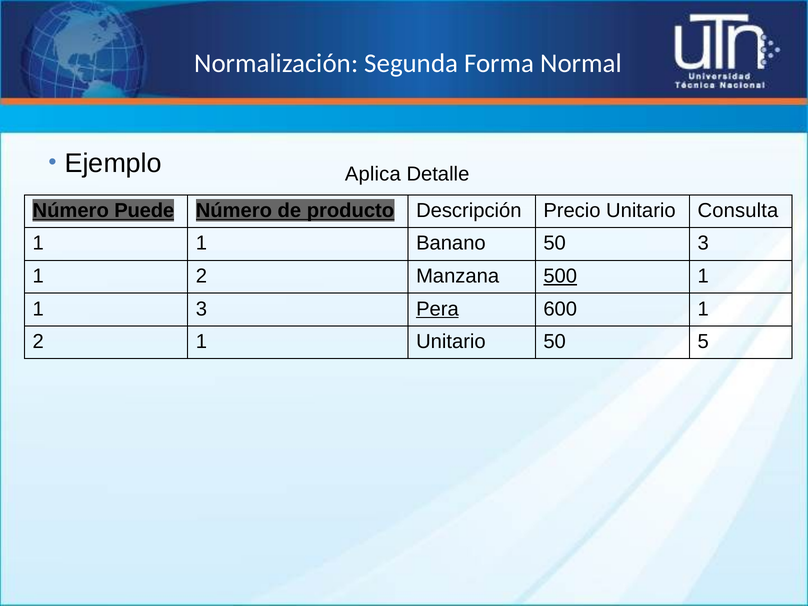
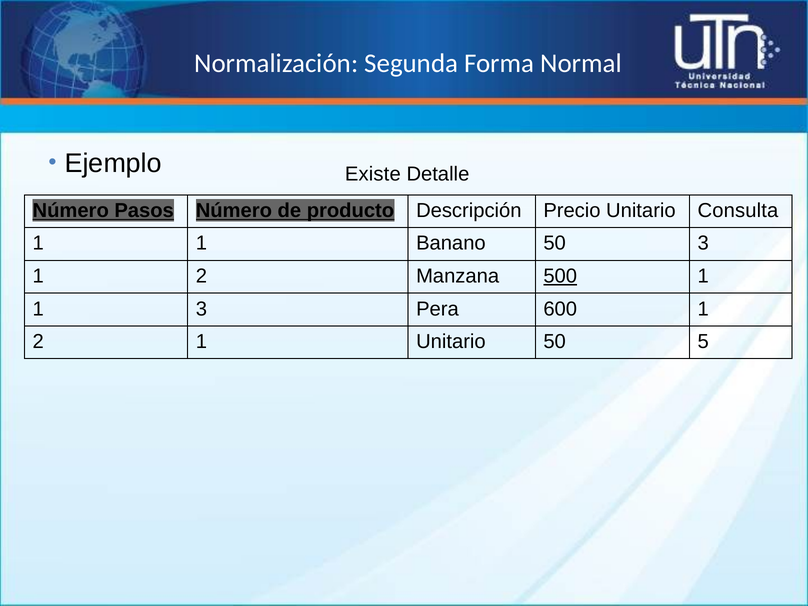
Aplica: Aplica -> Existe (373, 174)
Puede: Puede -> Pasos (144, 211)
Pera underline: present -> none (437, 309)
